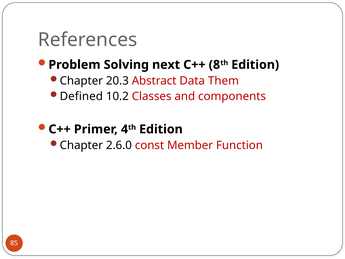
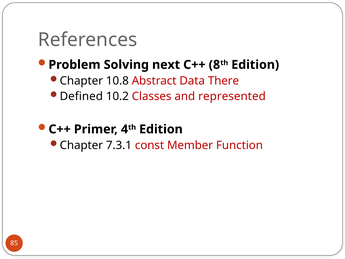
20.3: 20.3 -> 10.8 (117, 81)
Them: Them -> There (223, 81)
components: components -> represented (232, 96)
2.6.0: 2.6.0 -> 7.3.1 (119, 145)
